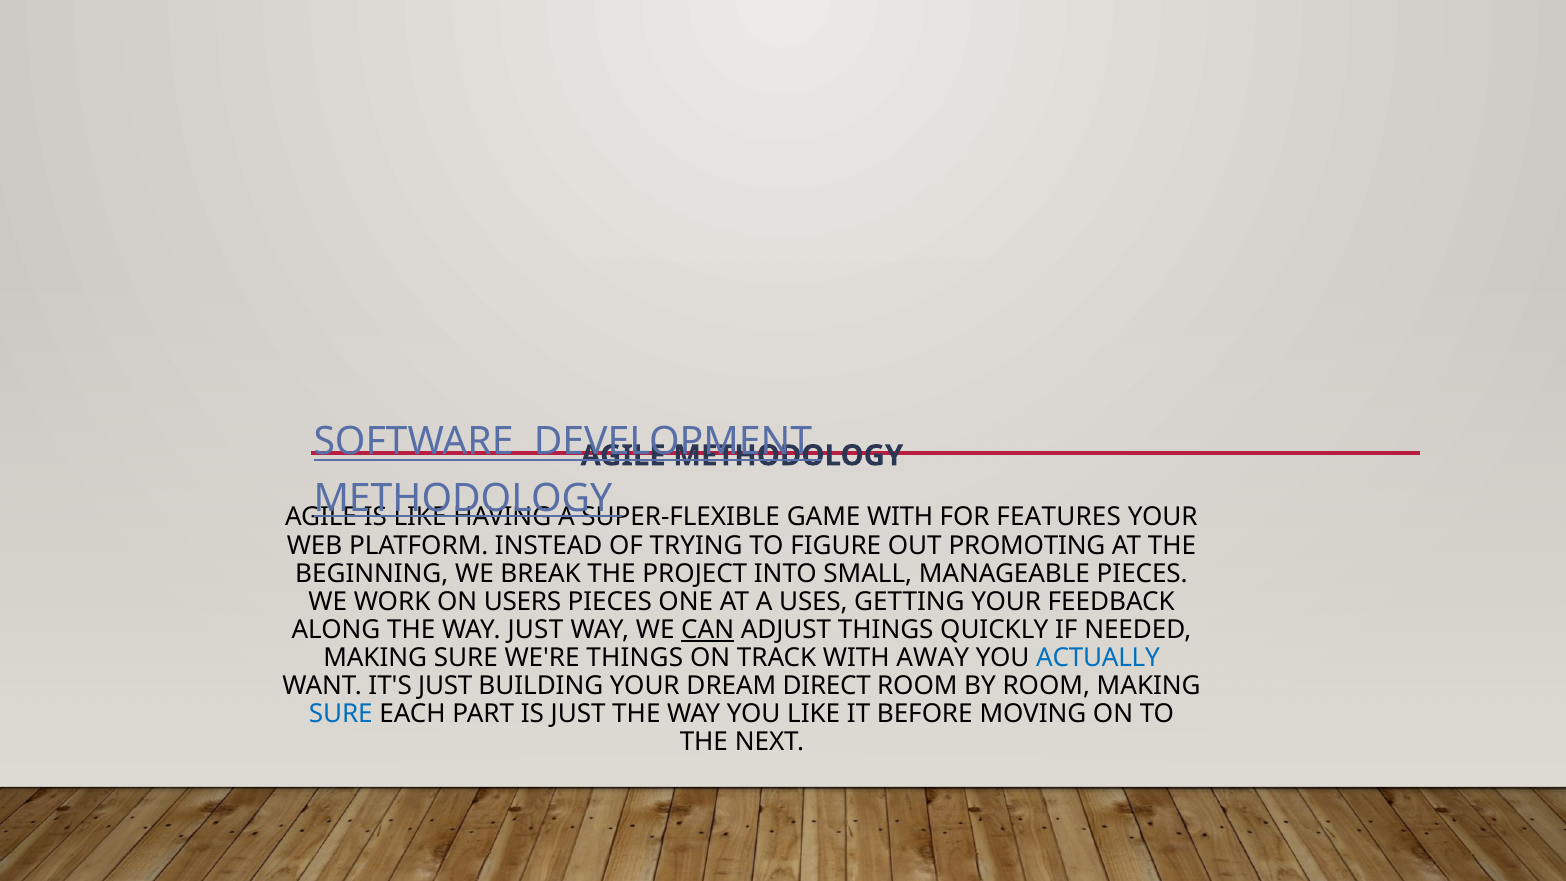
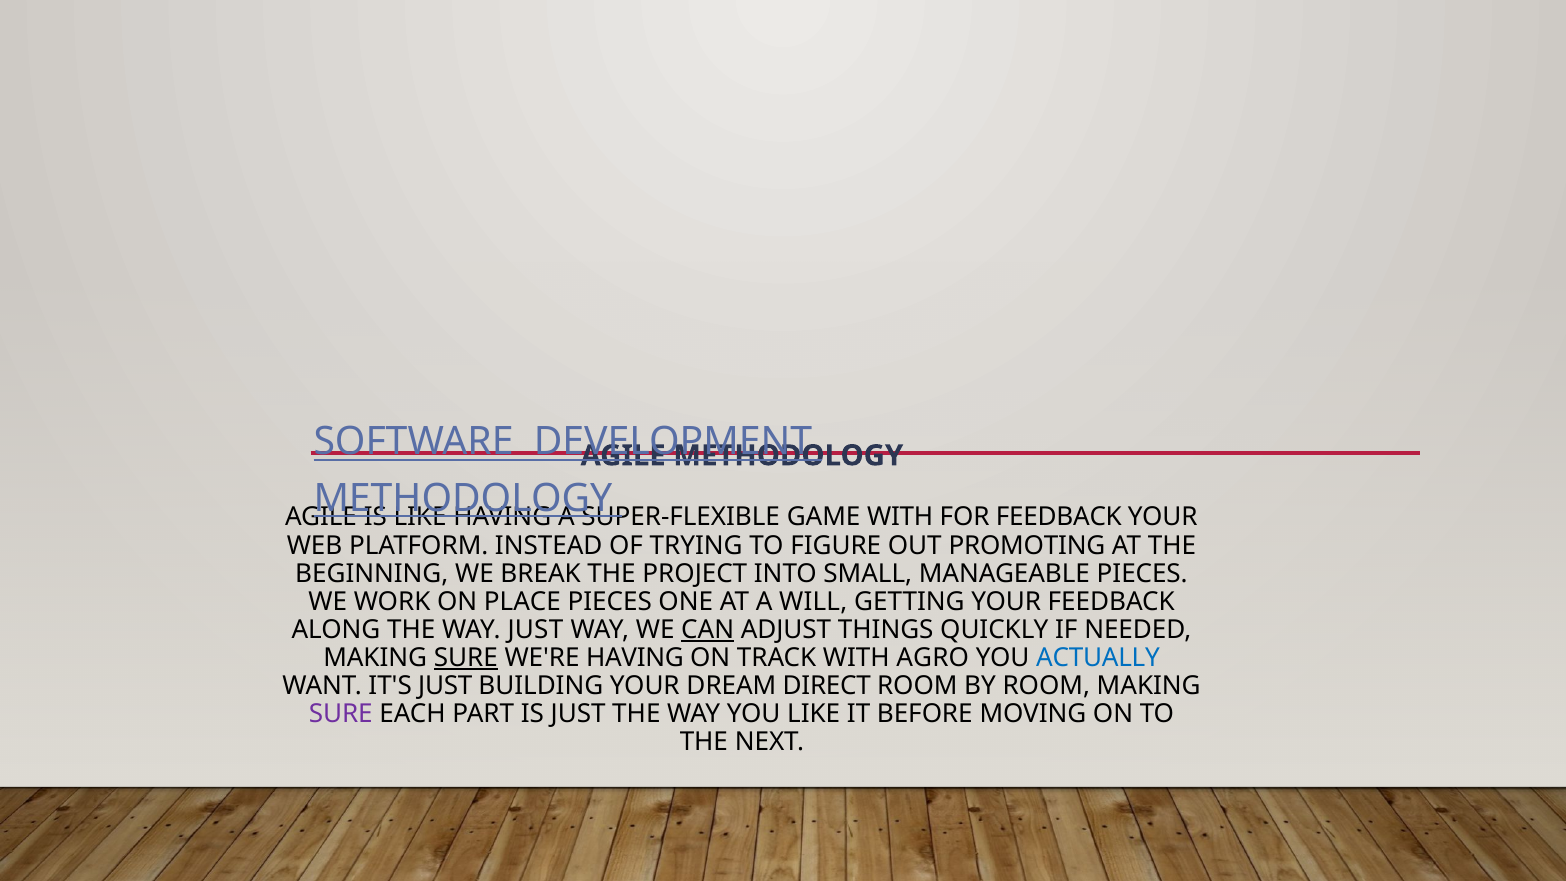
FOR FEATURES: FEATURES -> FEEDBACK (1059, 517)
USERS: USERS -> PLACE (522, 602)
USES: USES -> WILL (813, 602)
SURE underline: none -> present (466, 658)
WE'RE THINGS: THINGS -> HAVING (635, 658)
AWAY: AWAY -> AGRO (933, 658)
SURE colour: blue -> purple (341, 714)
